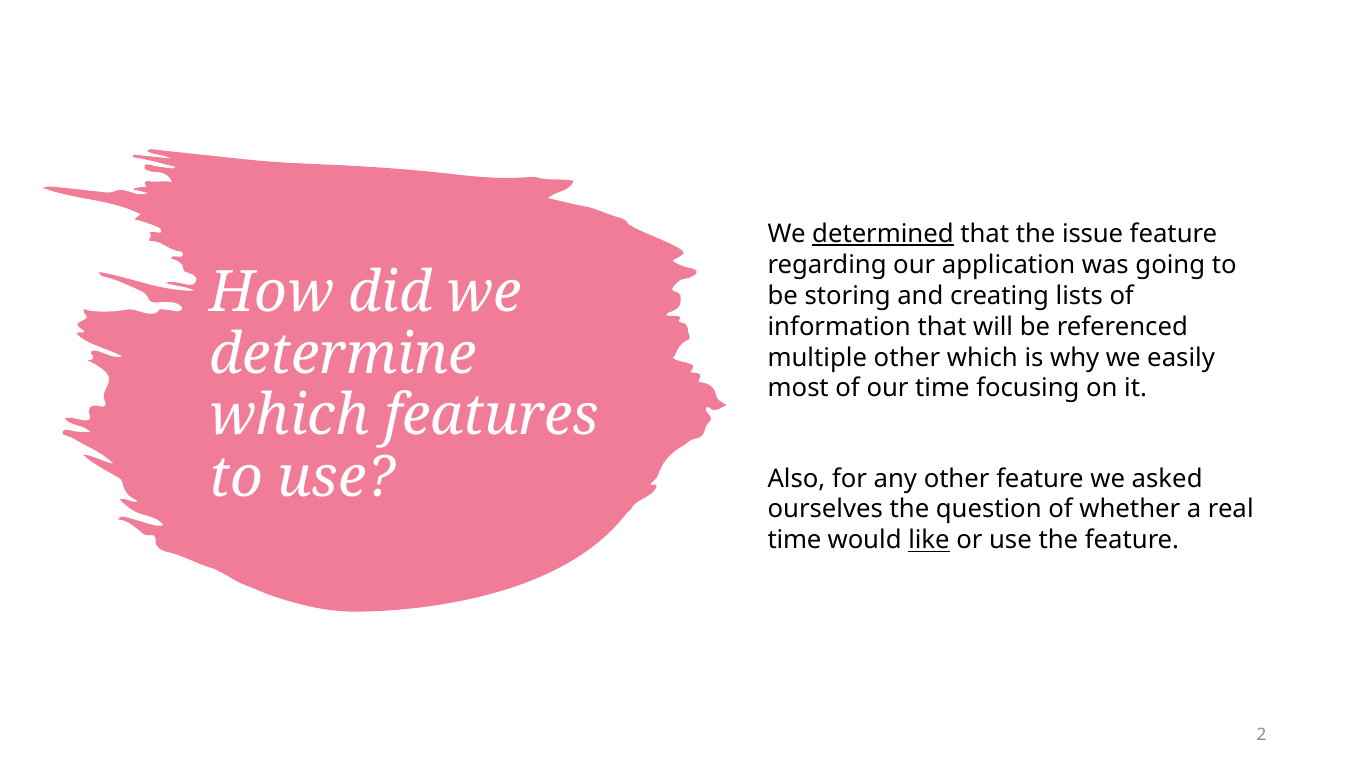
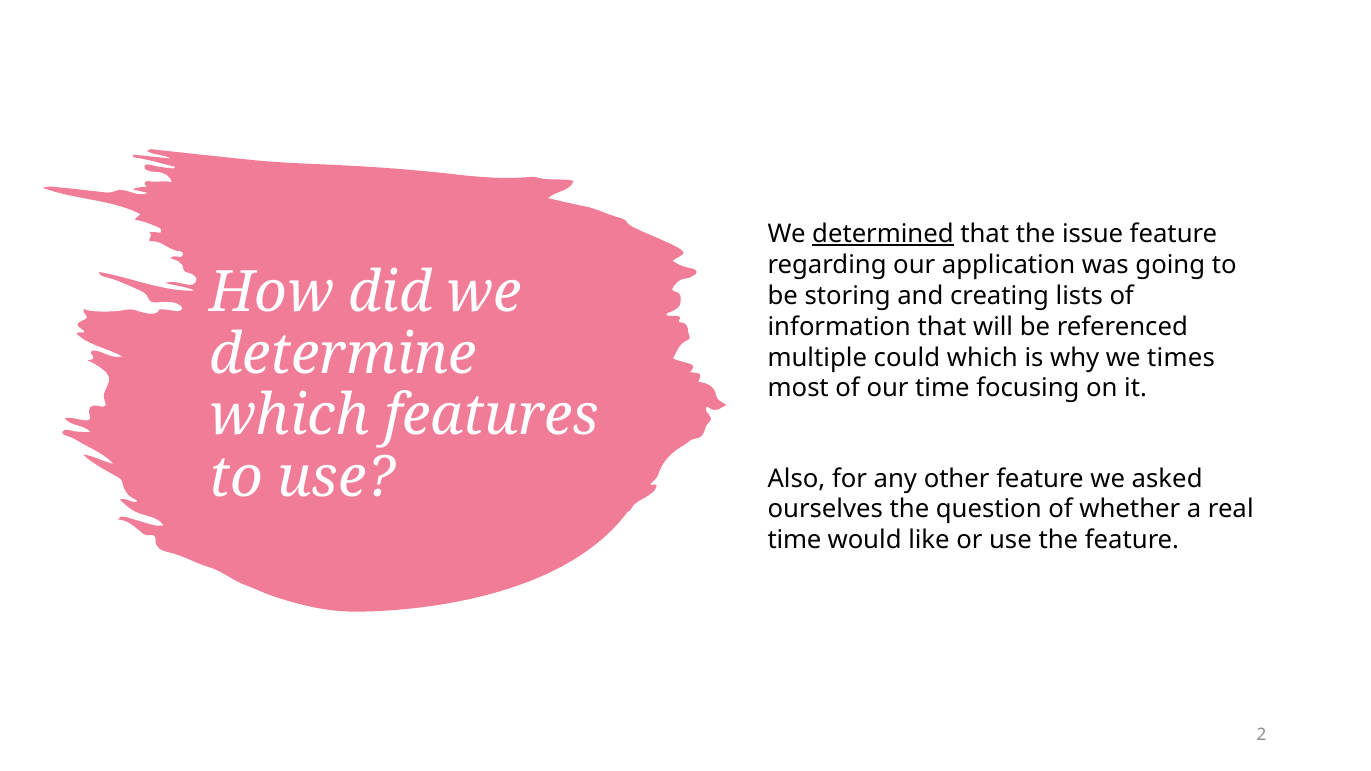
multiple other: other -> could (907, 358)
easily: easily -> times (1181, 358)
like underline: present -> none (929, 540)
